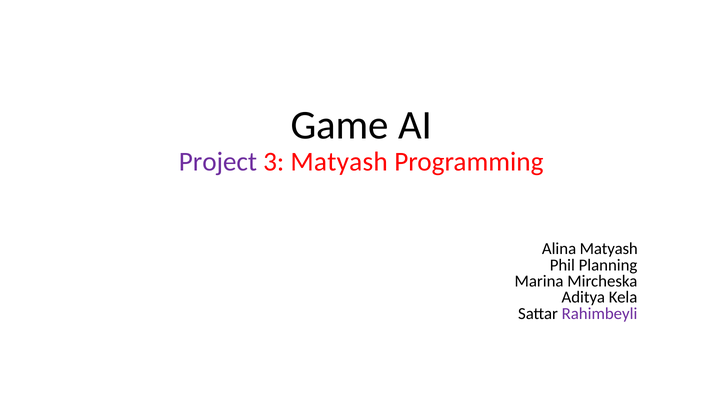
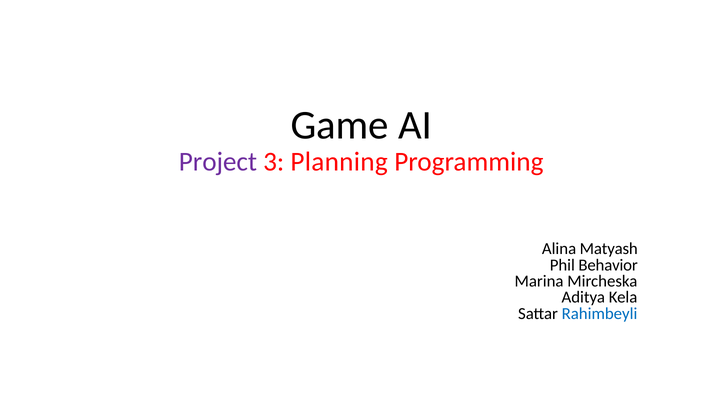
3 Matyash: Matyash -> Planning (339, 162)
Planning: Planning -> Behavior (608, 265)
Rahimbeyli colour: purple -> blue (600, 313)
